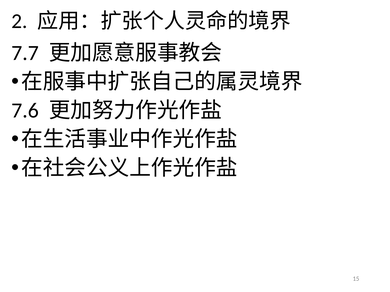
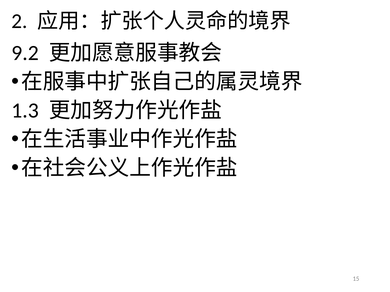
7.7: 7.7 -> 9.2 (25, 53)
7.6: 7.6 -> 1.3 (25, 111)
